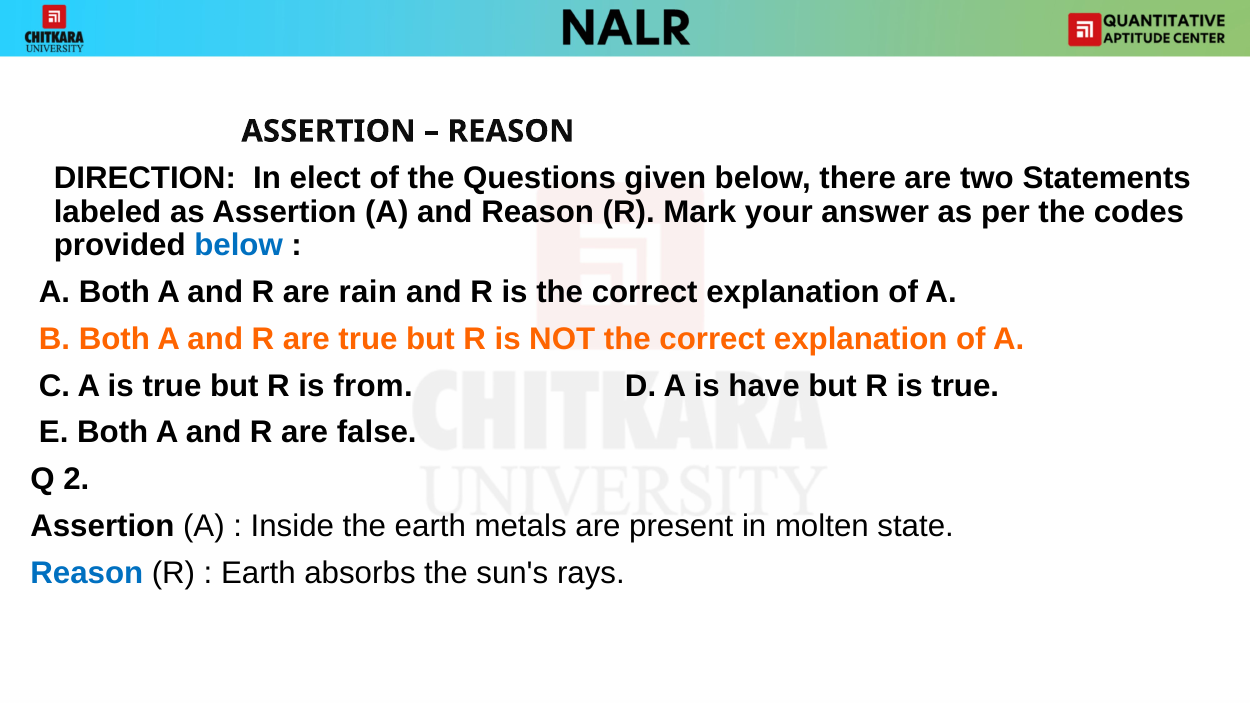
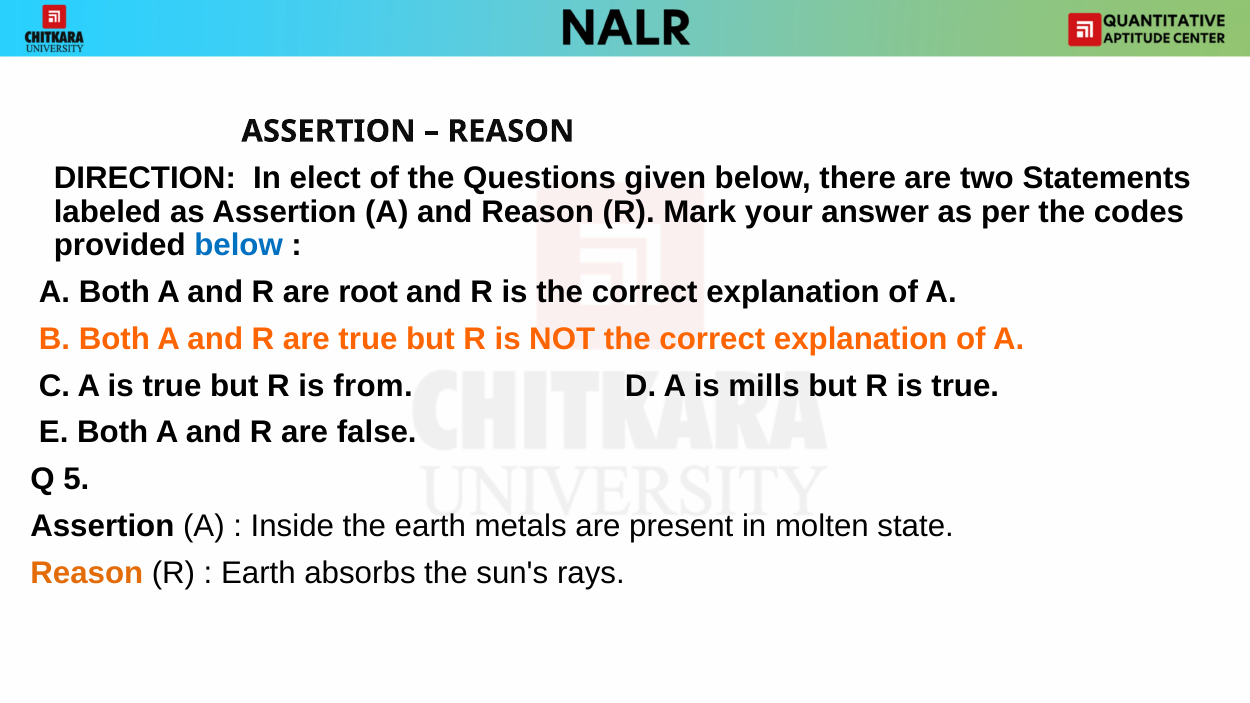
rain: rain -> root (368, 292)
have: have -> mills (764, 386)
2: 2 -> 5 (76, 479)
Reason colour: blue -> orange (87, 573)
